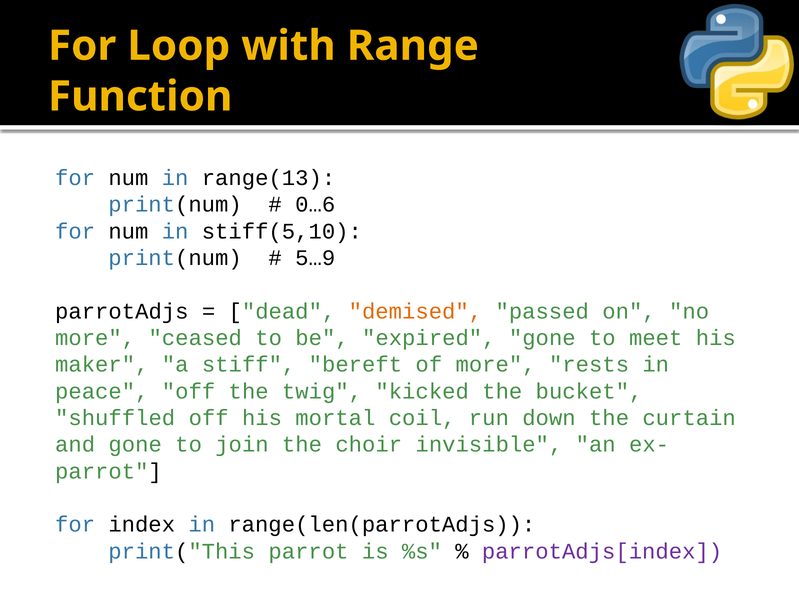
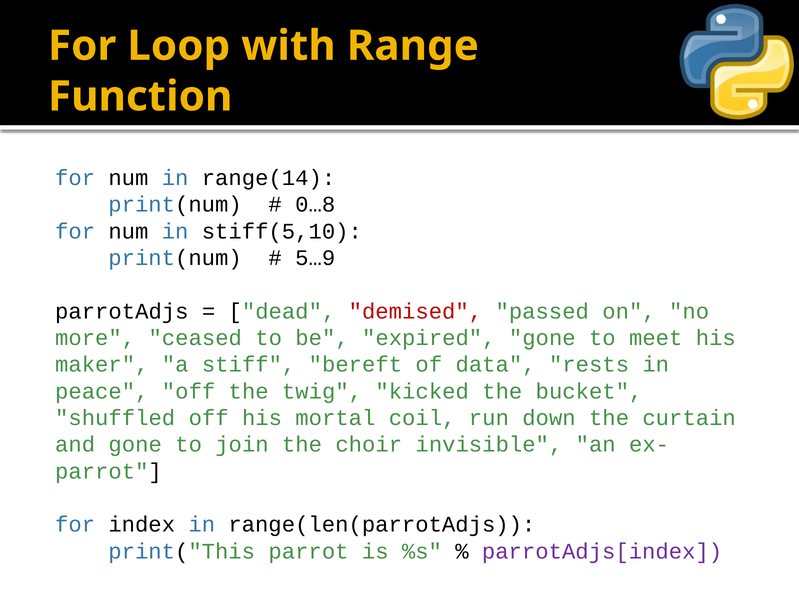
range(13: range(13 -> range(14 (268, 178)
0…6: 0…6 -> 0…8 (315, 205)
demised colour: orange -> red (415, 311)
of more: more -> data (496, 365)
